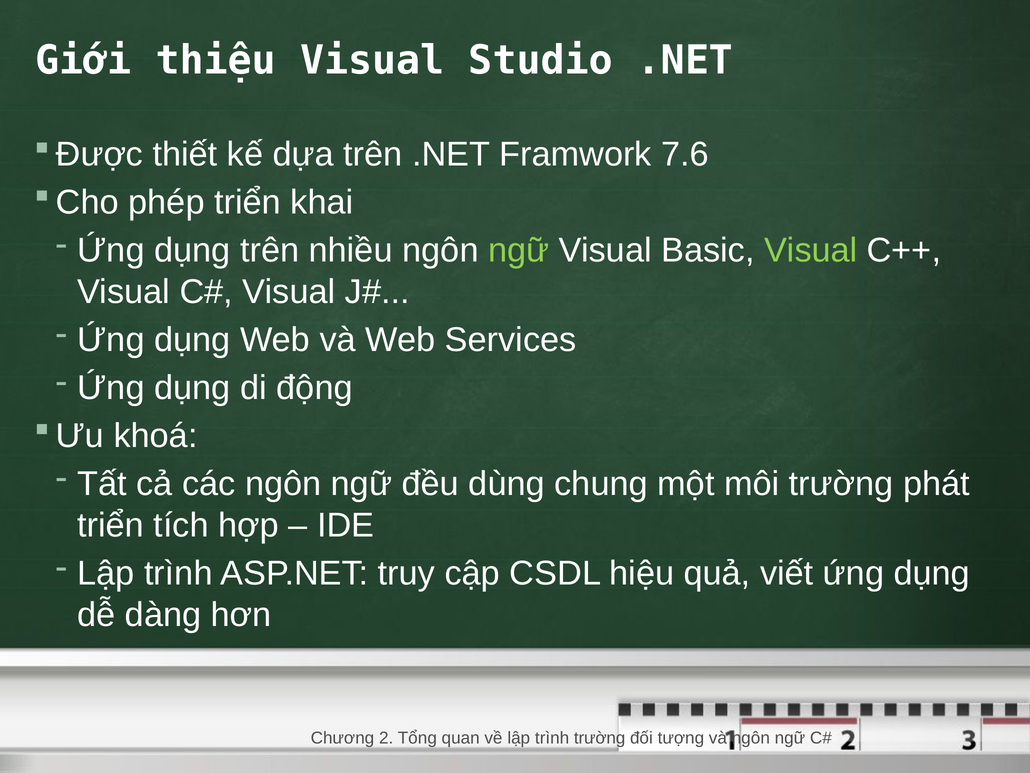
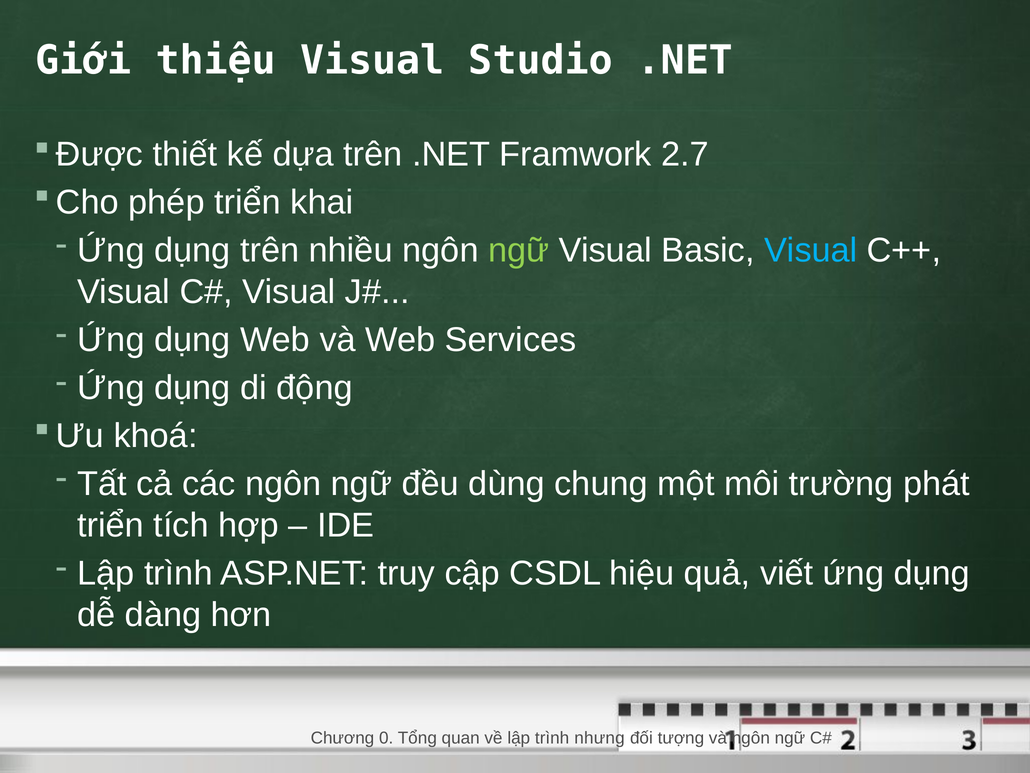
7.6: 7.6 -> 2.7 (685, 154)
Visual colour: light green -> light blue (811, 250)
2: 2 -> 0 (386, 738)
trình trường: trường -> nhưng (600, 738)
